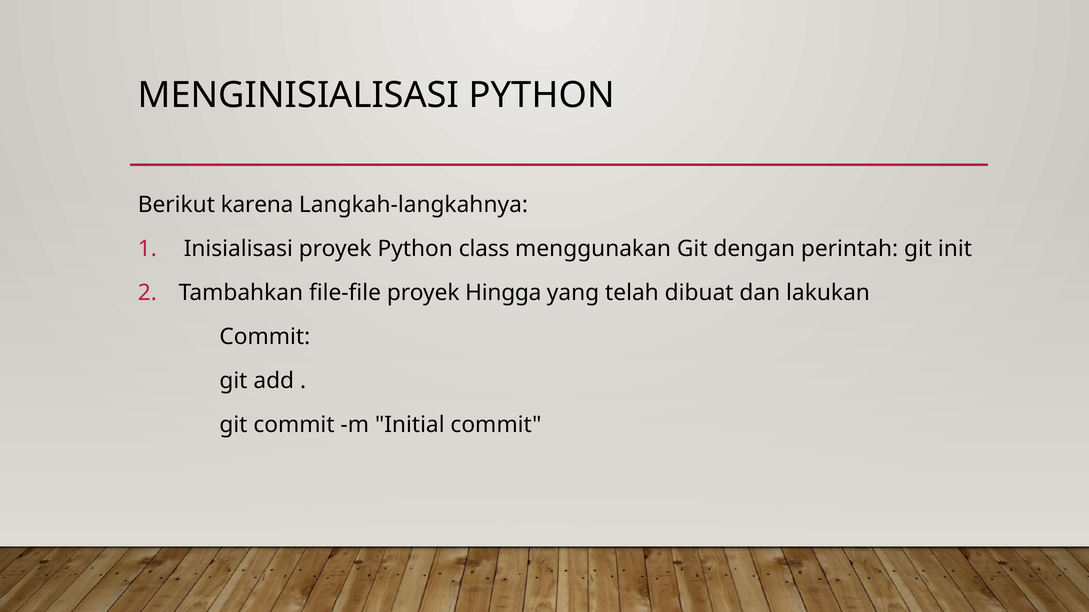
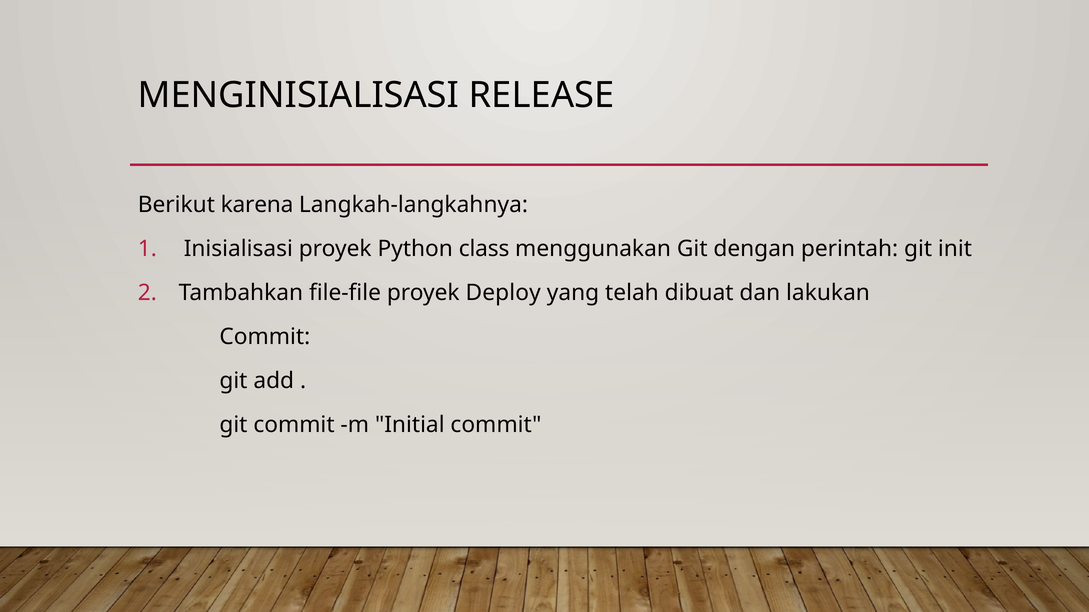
MENGINISIALISASI PYTHON: PYTHON -> RELEASE (542, 95)
Hingga: Hingga -> Deploy (503, 293)
